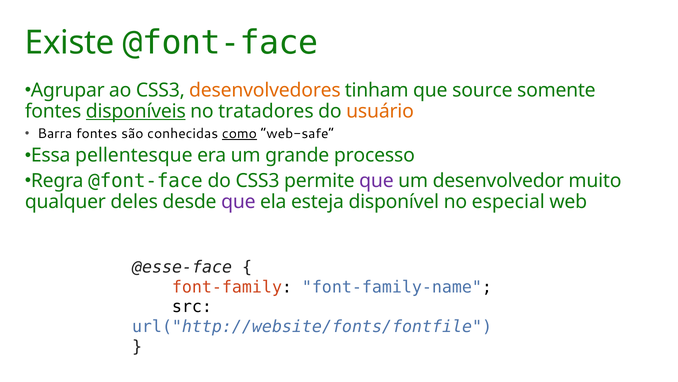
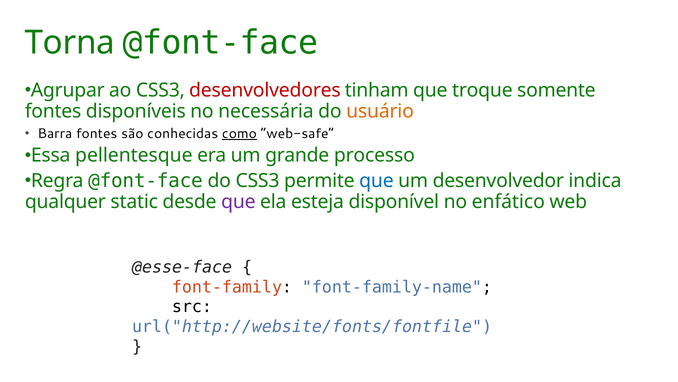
Existe: Existe -> Torna (70, 43)
desenvolvedores colour: orange -> red (265, 90)
source: source -> troque (482, 90)
disponíveis underline: present -> none (136, 111)
tratadores: tratadores -> necessária (266, 111)
que colour: purple -> blue (376, 180)
muito: muito -> indica (595, 180)
deles: deles -> static (134, 201)
especial: especial -> enfático (508, 201)
